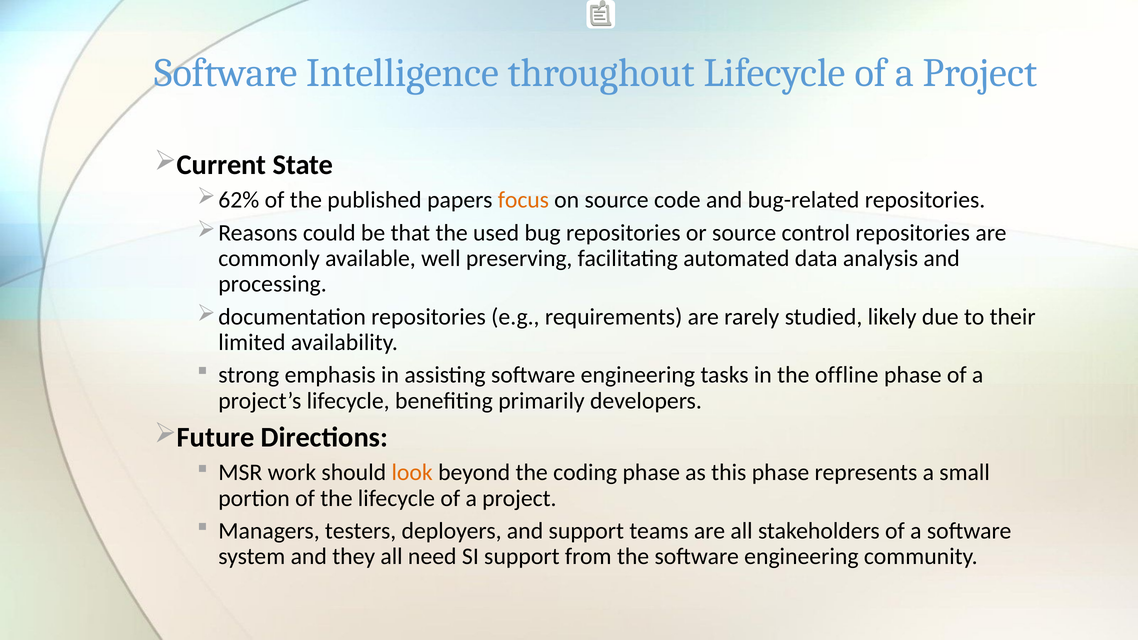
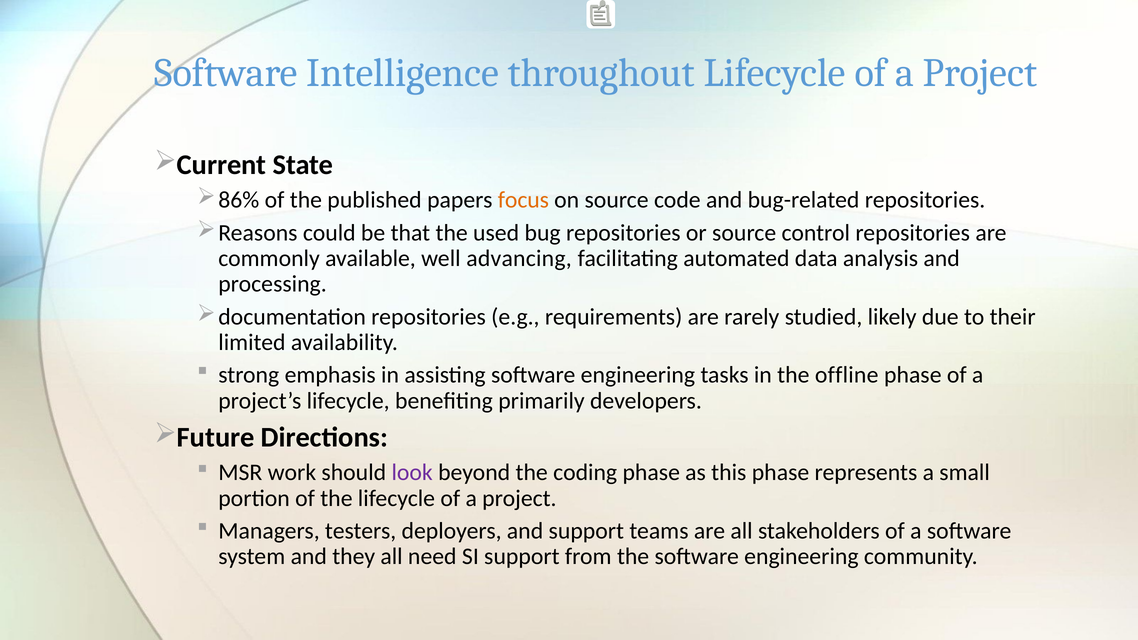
62%: 62% -> 86% (239, 200)
preserving: preserving -> advancing (519, 259)
look colour: orange -> purple (412, 473)
